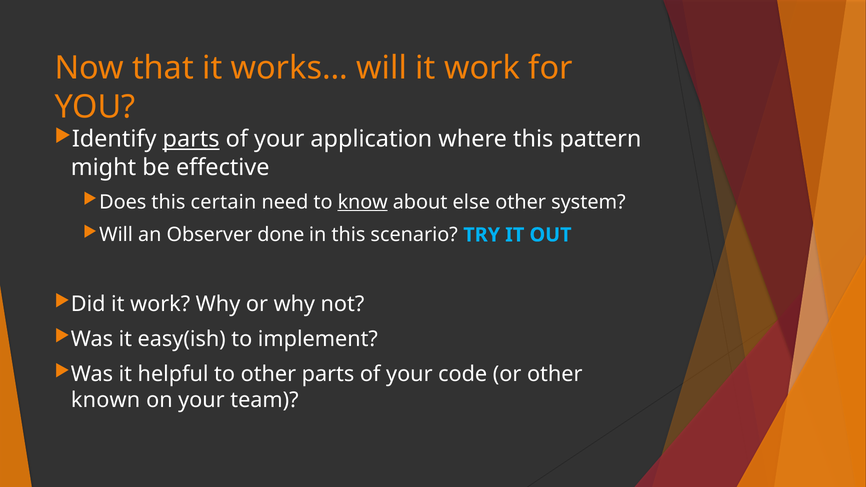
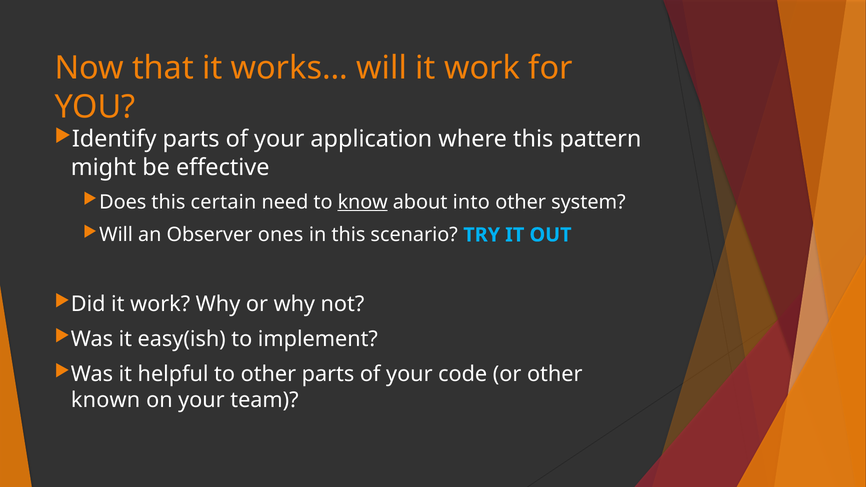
parts underline: present -> none (191, 139)
else: else -> into (471, 202)
done: done -> ones (281, 235)
